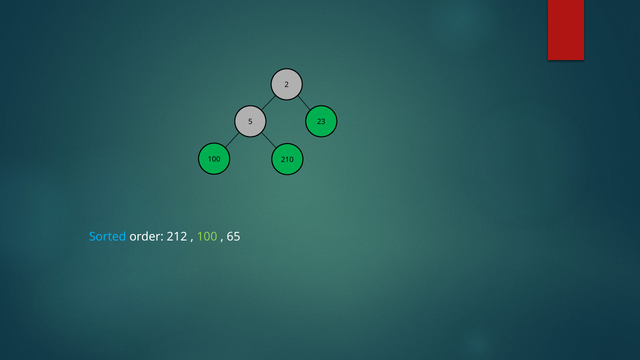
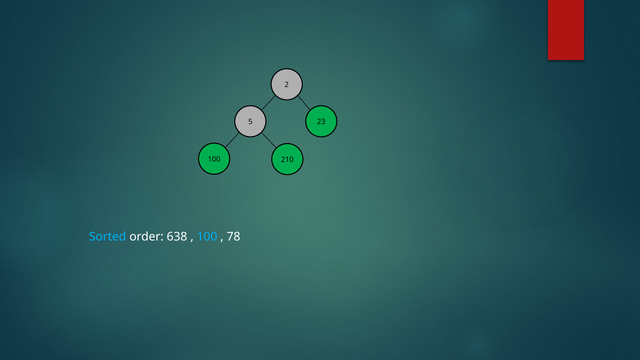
212: 212 -> 638 (177, 237)
100 colour: light green -> light blue (207, 237)
65: 65 -> 78 (234, 237)
